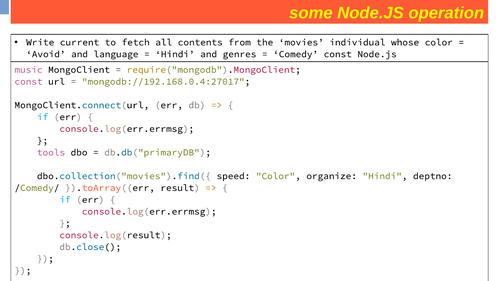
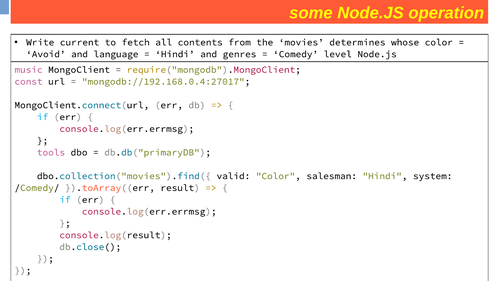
individual: individual -> determines (357, 42)
Comedy const: const -> level (338, 54)
speed: speed -> valid (233, 176)
organize: organize -> salesman (332, 176)
deptno: deptno -> system (433, 176)
